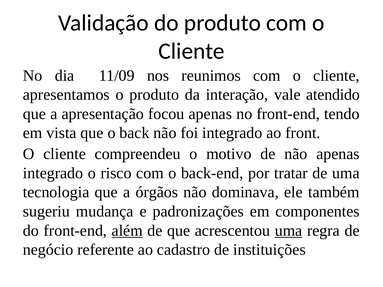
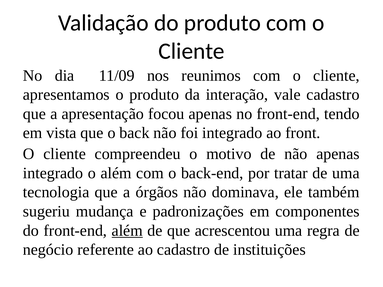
vale atendido: atendido -> cadastro (333, 95)
o risco: risco -> além (116, 173)
uma underline: present -> none (289, 231)
